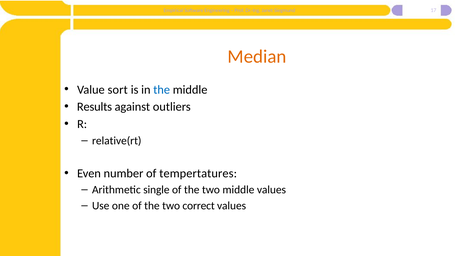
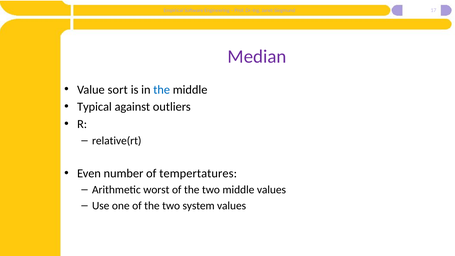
Median colour: orange -> purple (257, 57)
Results: Results -> Typical (94, 107)
single: single -> worst (156, 190)
correct: correct -> system (199, 206)
